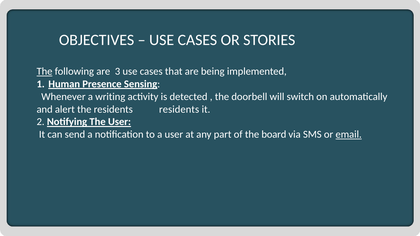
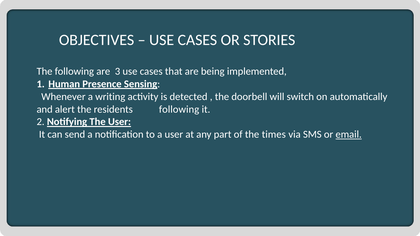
The underline: present -> none (44, 72)
residents residents: residents -> following (179, 109)
board: board -> times (274, 135)
